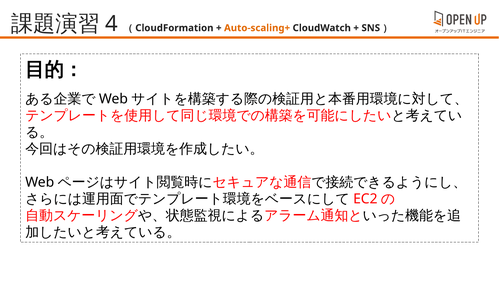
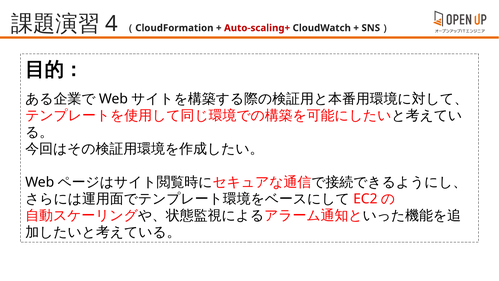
Auto-scaling+ colour: orange -> red (257, 28)
